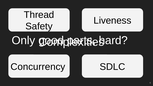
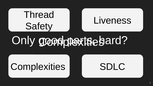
Concurrency: Concurrency -> Complexities (38, 67)
